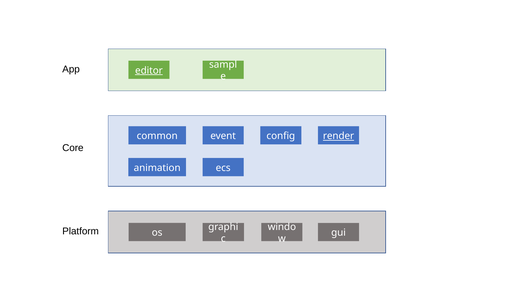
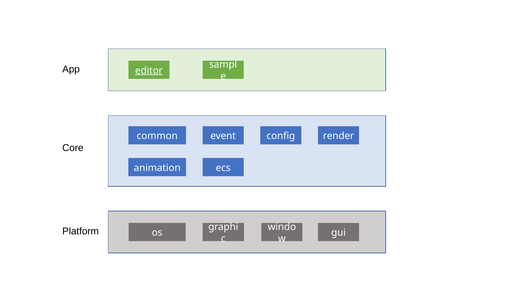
render underline: present -> none (339, 136)
